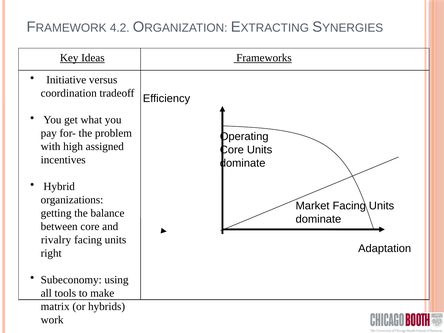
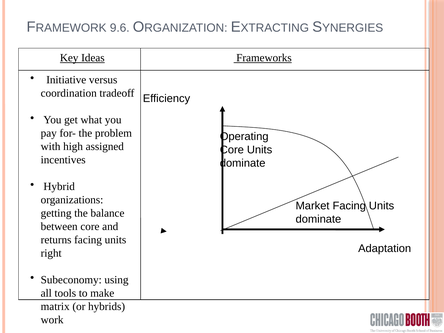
4.2: 4.2 -> 9.6 (120, 28)
rivalry: rivalry -> returns (56, 240)
